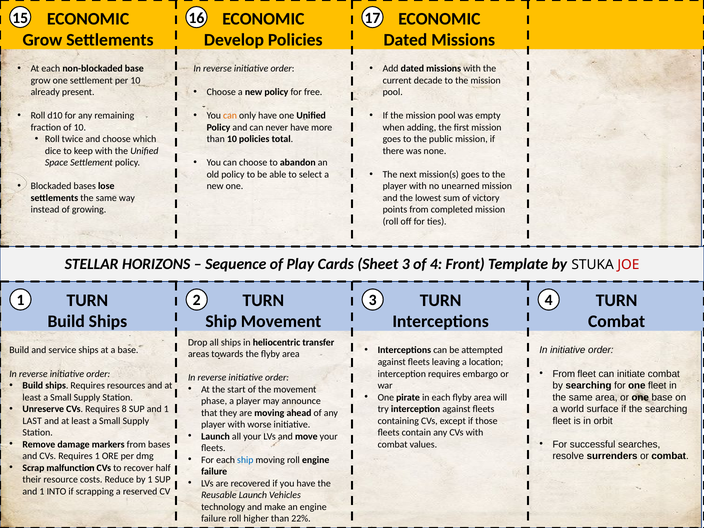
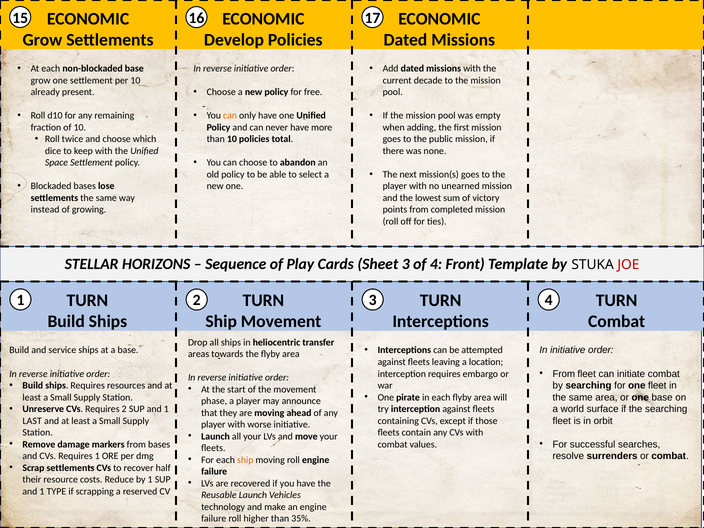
Requires 8: 8 -> 2 (124, 409)
ship colour: blue -> orange (245, 460)
Scrap malfunction: malfunction -> settlements (71, 468)
INTO: INTO -> TYPE (56, 491)
22%: 22% -> 35% (301, 519)
